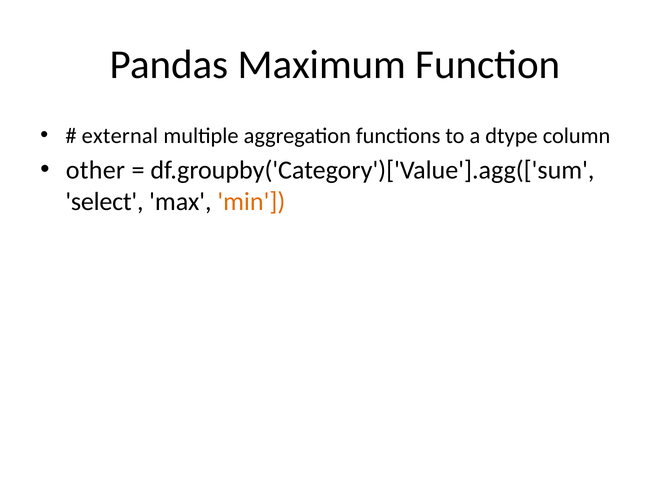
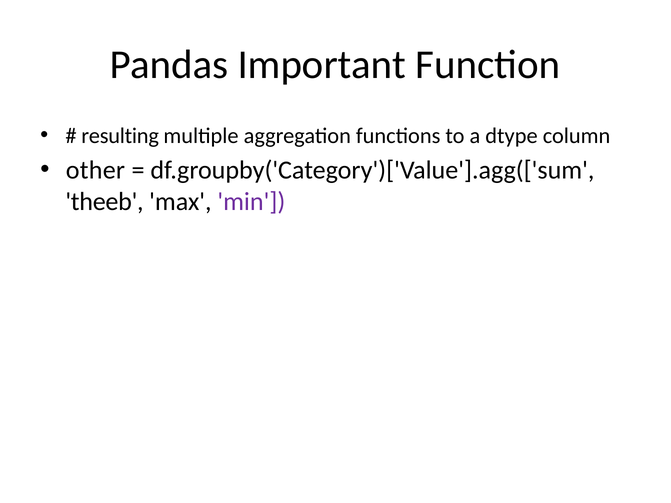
Maximum: Maximum -> Important (322, 65)
external: external -> resulting (120, 136)
select: select -> theeb (104, 202)
min colour: orange -> purple (251, 202)
